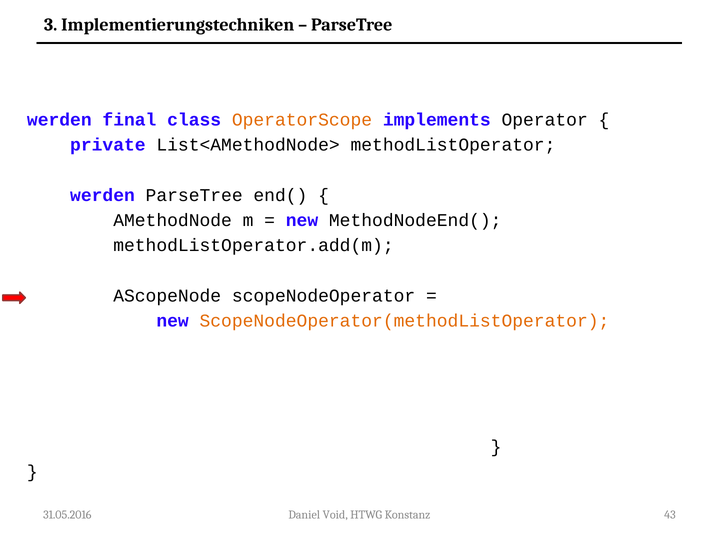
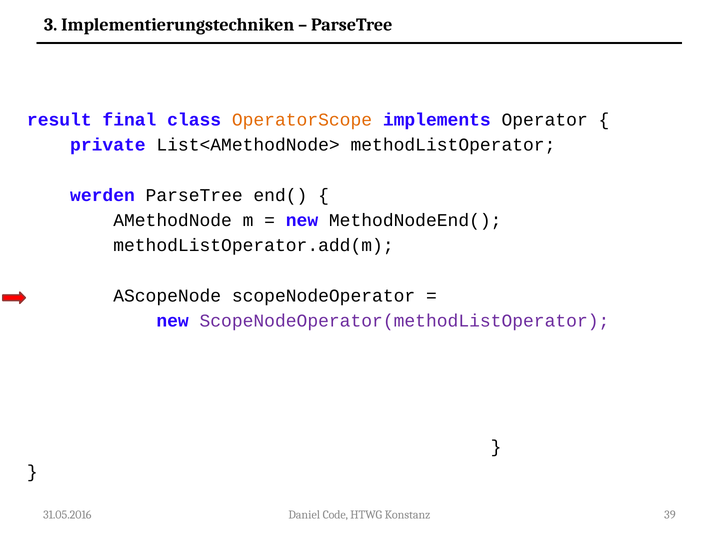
werden: werden -> result (59, 120)
ScopeNodeOperator(methodListOperator colour: orange -> purple (404, 321)
Void: Void -> Code (335, 515)
43: 43 -> 39 (670, 515)
